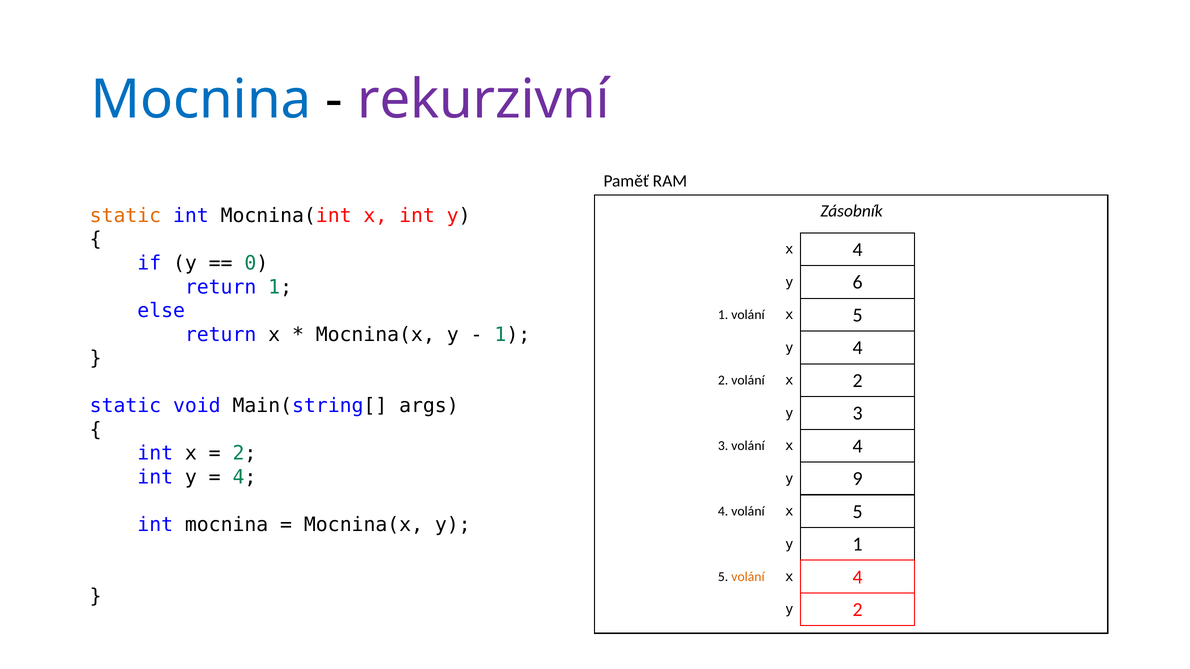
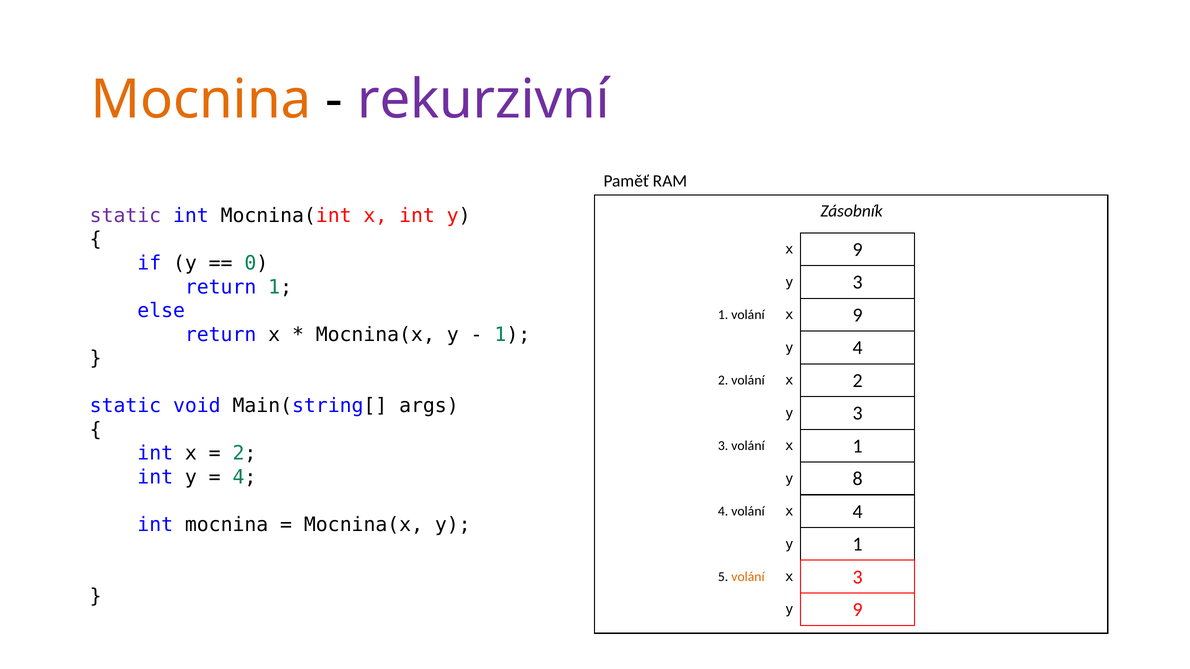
Mocnina colour: blue -> orange (201, 100)
static colour: orange -> purple (125, 216)
4: 4 -> 9 (858, 250)
6: 6 -> 3 (858, 283)
1 volání x 5: 5 -> 9 (858, 315)
3 volání x 4: 4 -> 1 (858, 446)
9: 9 -> 8 (858, 479)
4 volání x 5: 5 -> 4 (858, 512)
4: 4 -> 3 (858, 577)
y 2: 2 -> 9 (858, 610)
